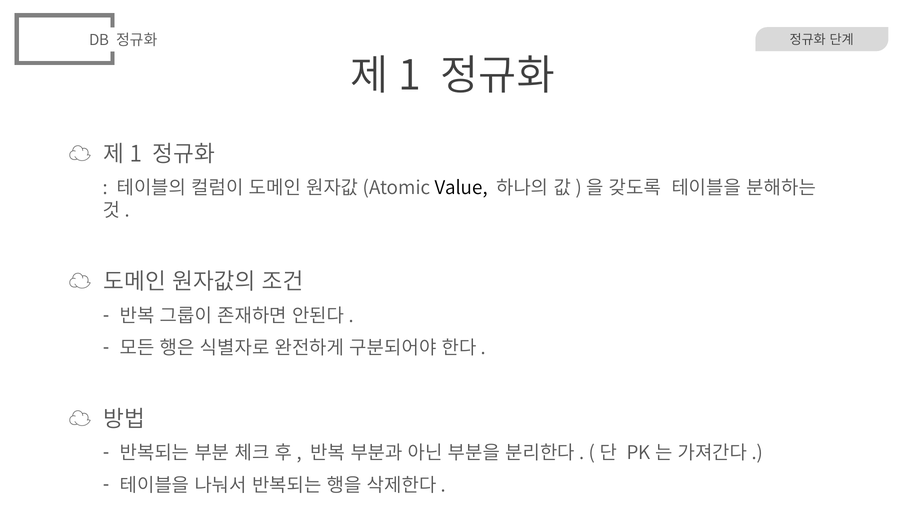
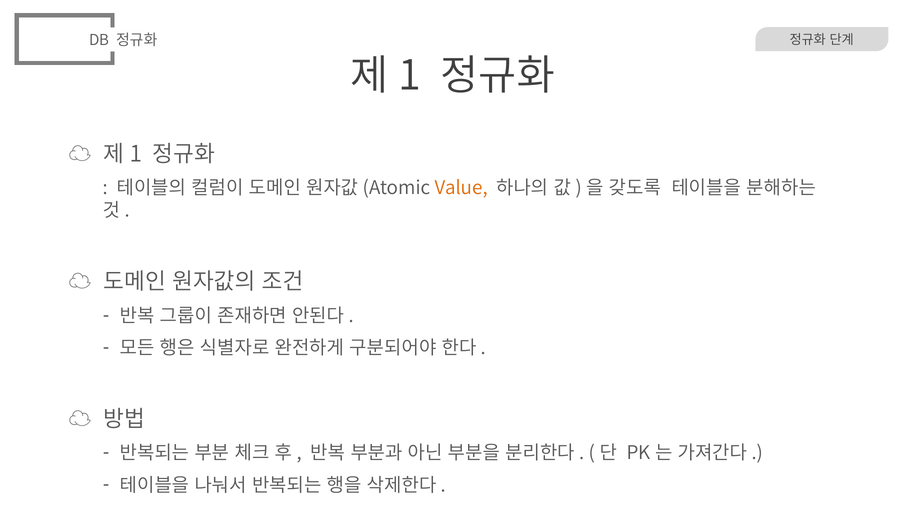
Value colour: black -> orange (461, 188)
